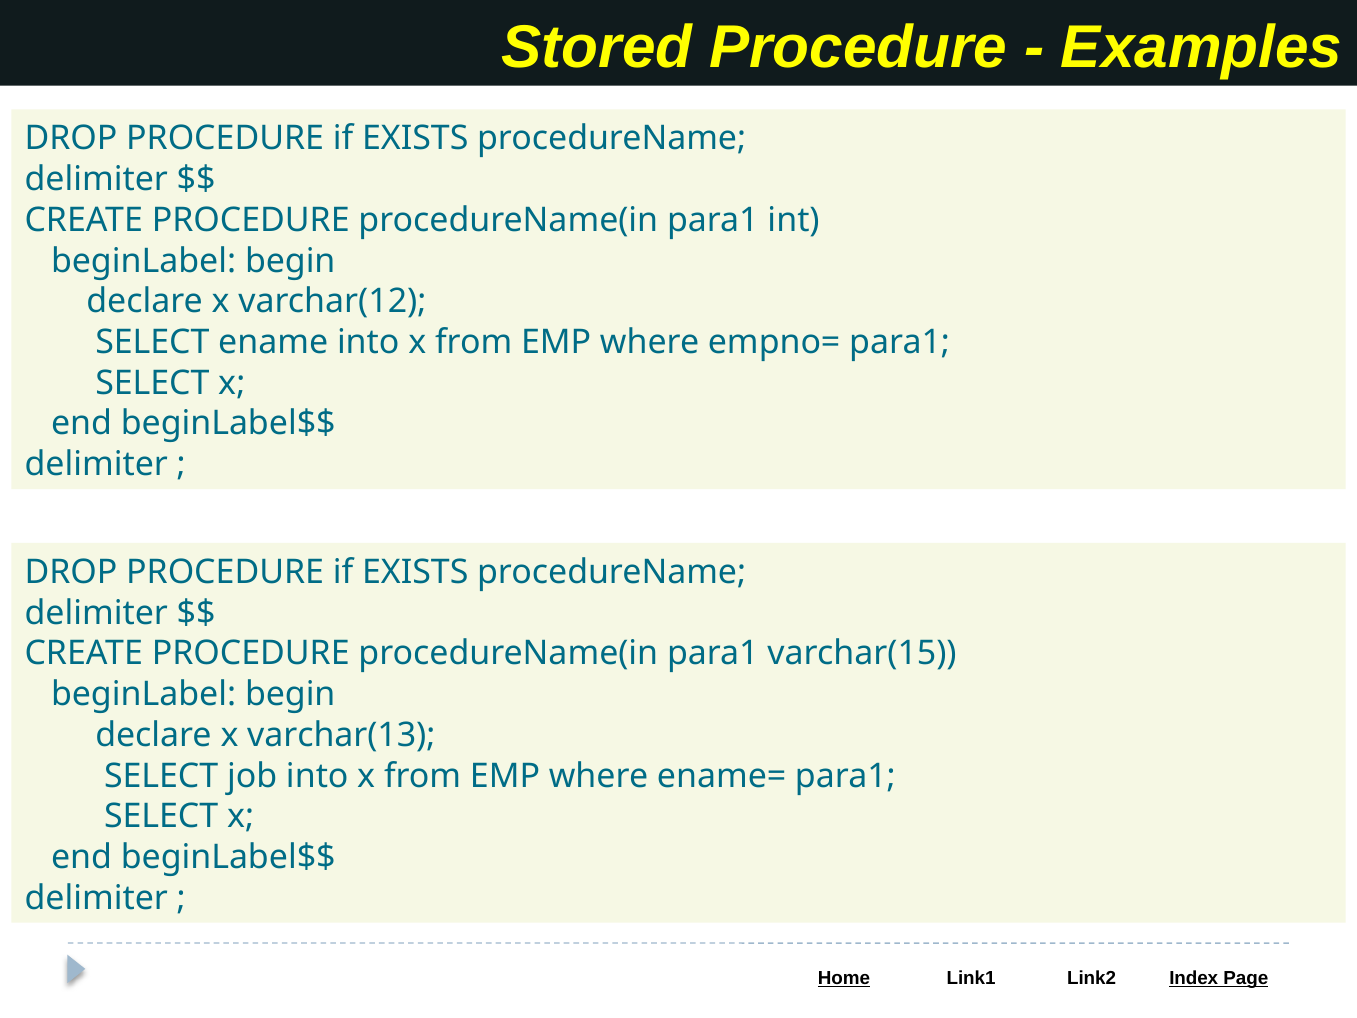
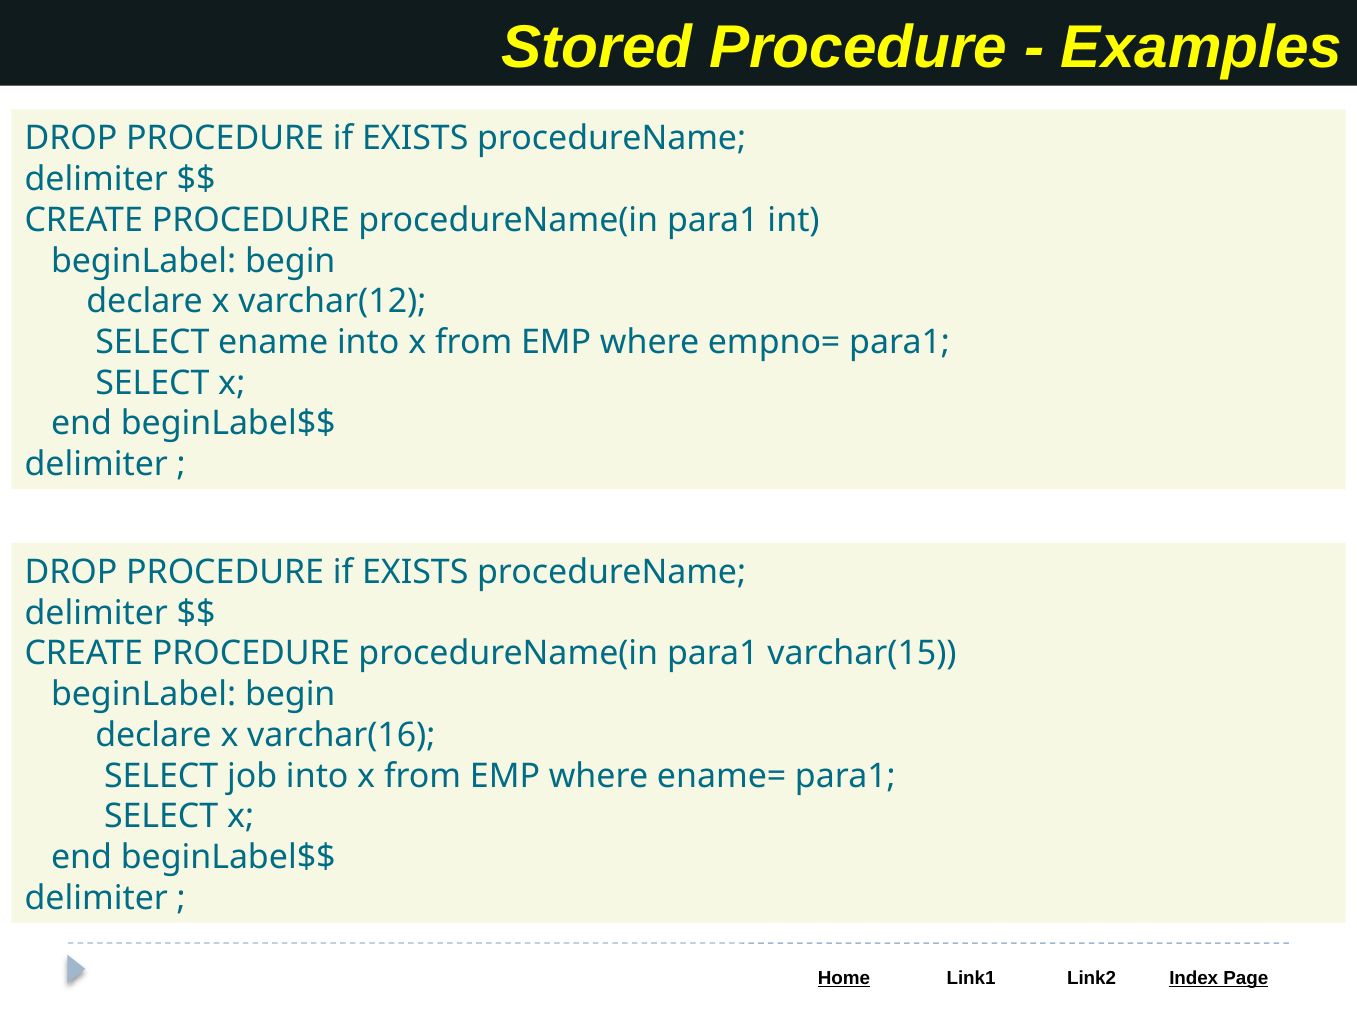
varchar(13: varchar(13 -> varchar(16 (341, 735)
